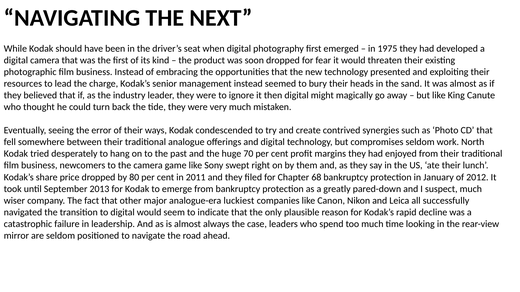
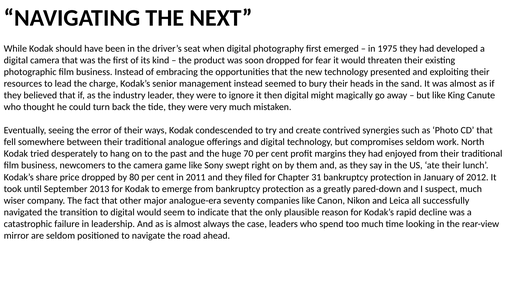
68: 68 -> 31 (316, 177)
luckiest: luckiest -> seventy (239, 201)
